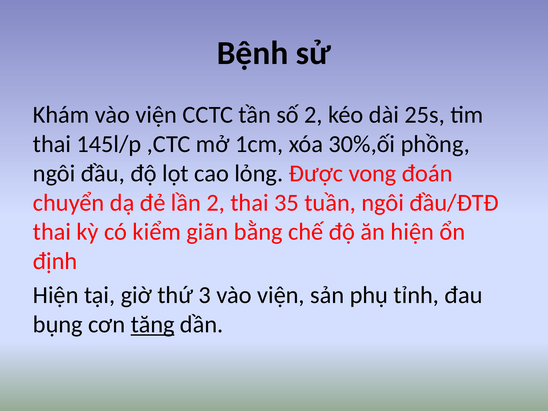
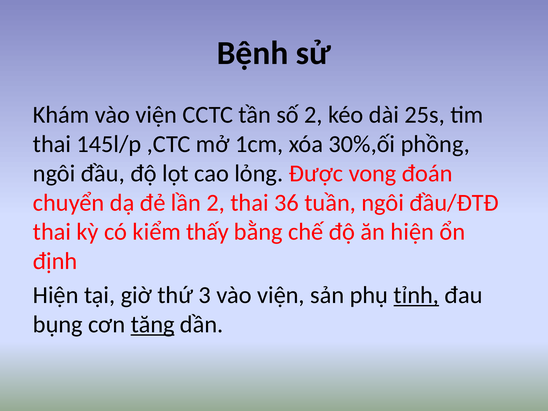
35: 35 -> 36 (287, 203)
giãn: giãn -> thấy (208, 232)
tỉnh underline: none -> present (416, 295)
